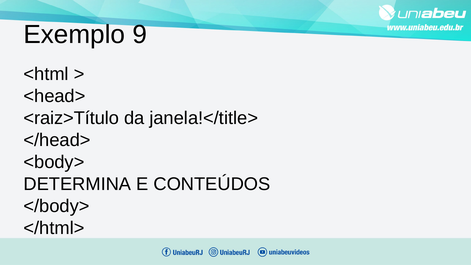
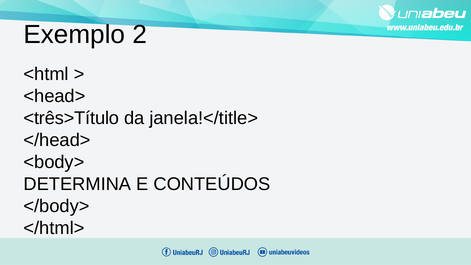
9: 9 -> 2 (140, 34)
<raiz>Título: <raiz>Título -> <três>Título (71, 118)
